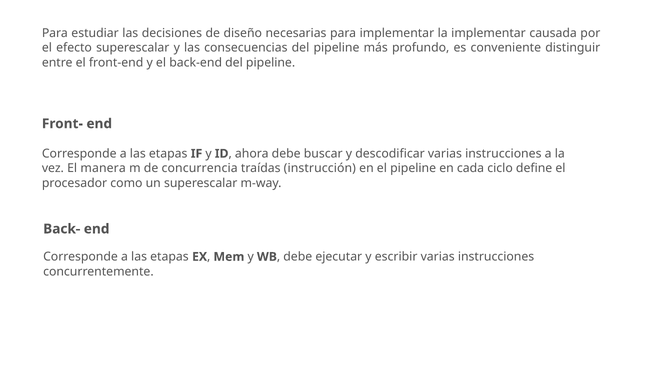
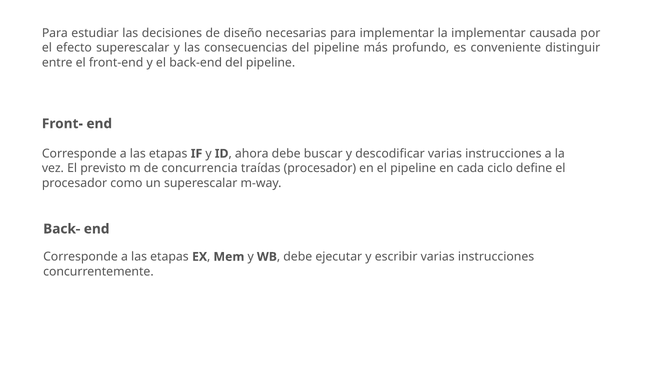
manera: manera -> previsto (103, 168)
traídas instrucción: instrucción -> procesador (320, 168)
